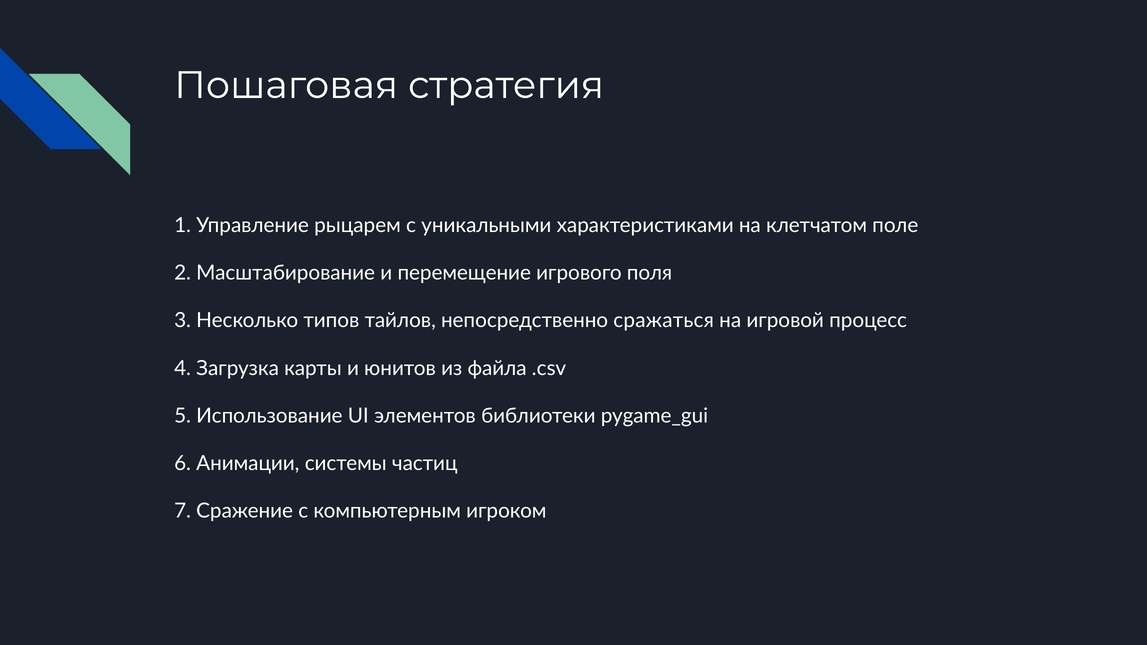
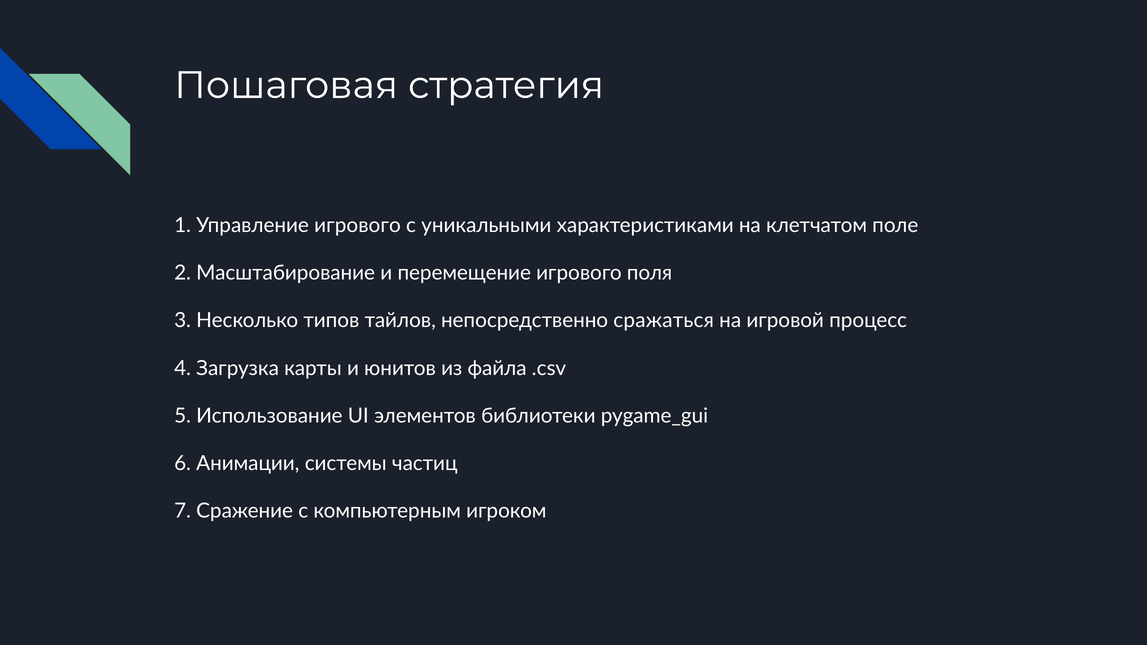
Управление рыцарем: рыцарем -> игрового (357, 225)
